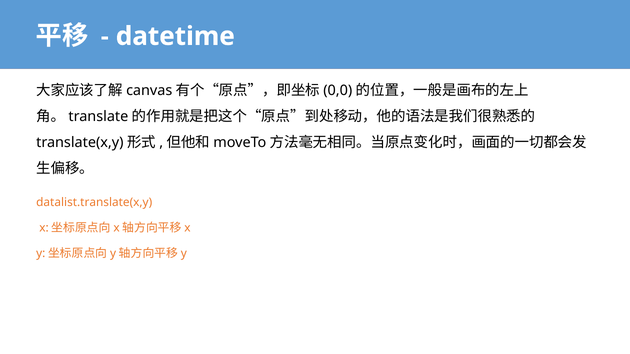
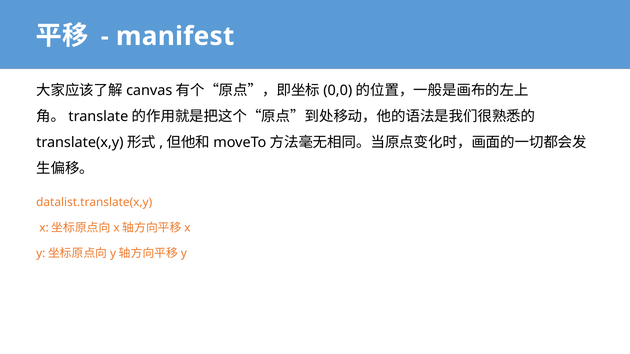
datetime: datetime -> manifest (175, 36)
